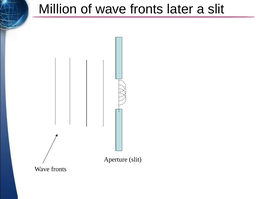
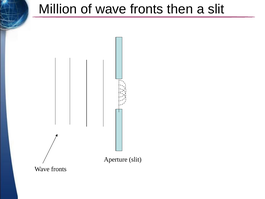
later: later -> then (180, 9)
